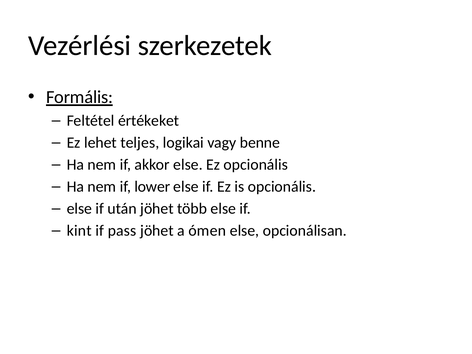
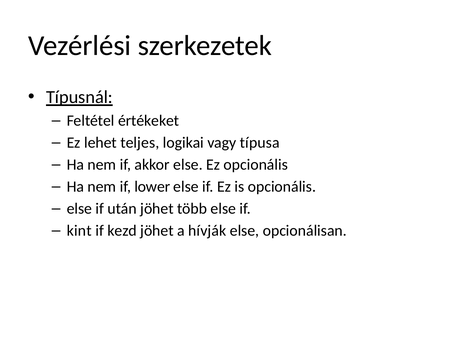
Formális: Formális -> Típusnál (79, 97)
benne: benne -> típusa (260, 143)
pass: pass -> kezd (122, 231)
ómen: ómen -> hívják (207, 231)
